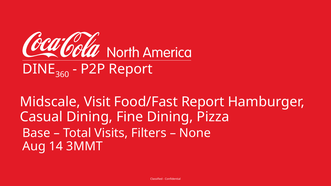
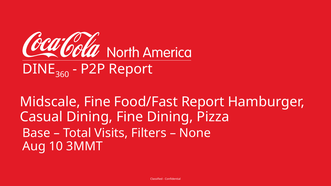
Midscale Visit: Visit -> Fine (97, 102)
14: 14 -> 10 (56, 147)
